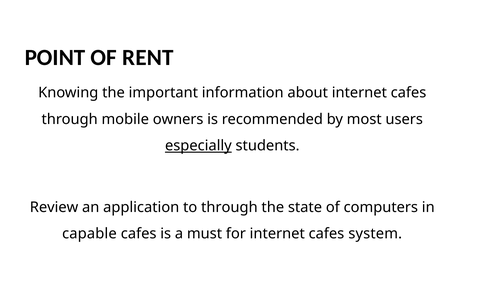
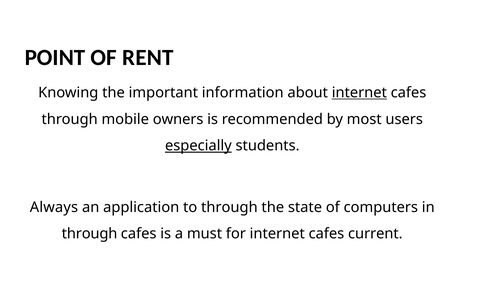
internet underline: none -> present (359, 93)
Review: Review -> Always (54, 207)
capable: capable -> through (90, 233)
system: system -> current (375, 233)
